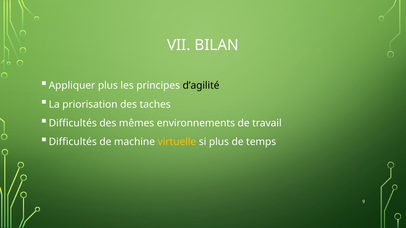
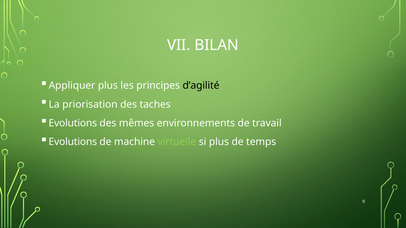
Difficultés: Difficultés -> Evolutions (73, 123)
Difficultés: Difficultés -> Evolutions (73, 142)
virtuelle colour: yellow -> light green (177, 142)
